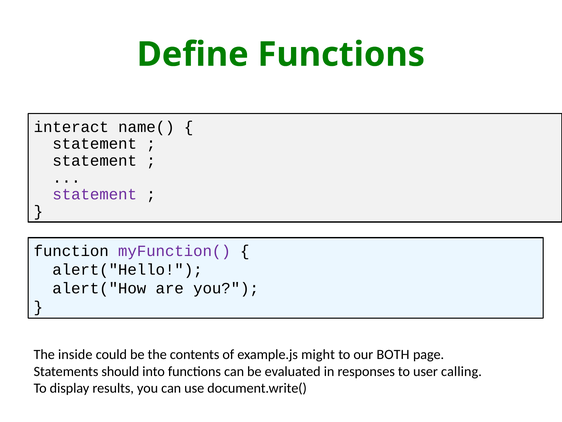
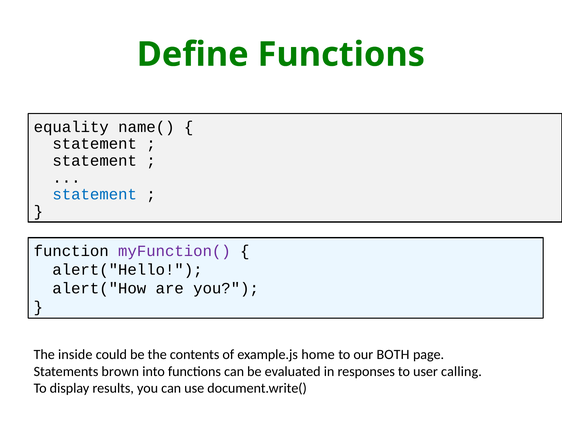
interact: interact -> equality (71, 127)
statement colour: purple -> blue (95, 194)
might: might -> home (318, 354)
should: should -> brown (120, 371)
